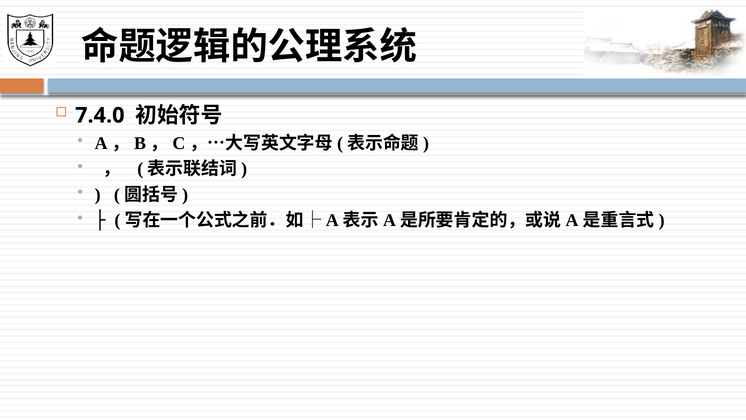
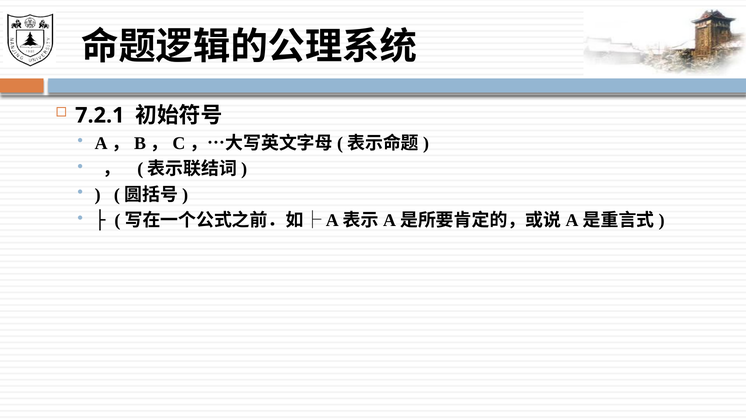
7.4.0: 7.4.0 -> 7.2.1 (100, 115)
